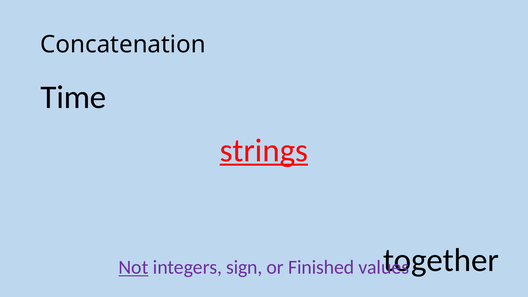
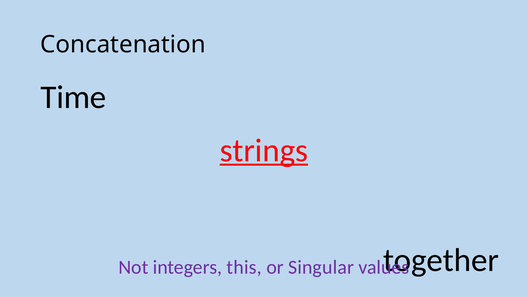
Not underline: present -> none (133, 267)
sign: sign -> this (244, 267)
Finished: Finished -> Singular (321, 267)
